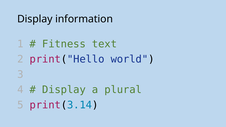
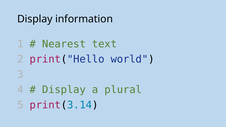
Fitness: Fitness -> Nearest (64, 44)
